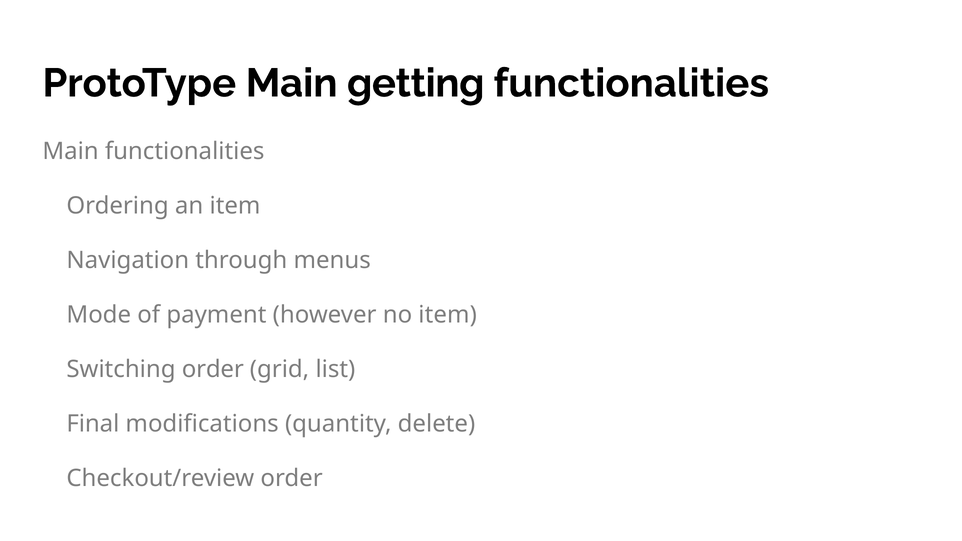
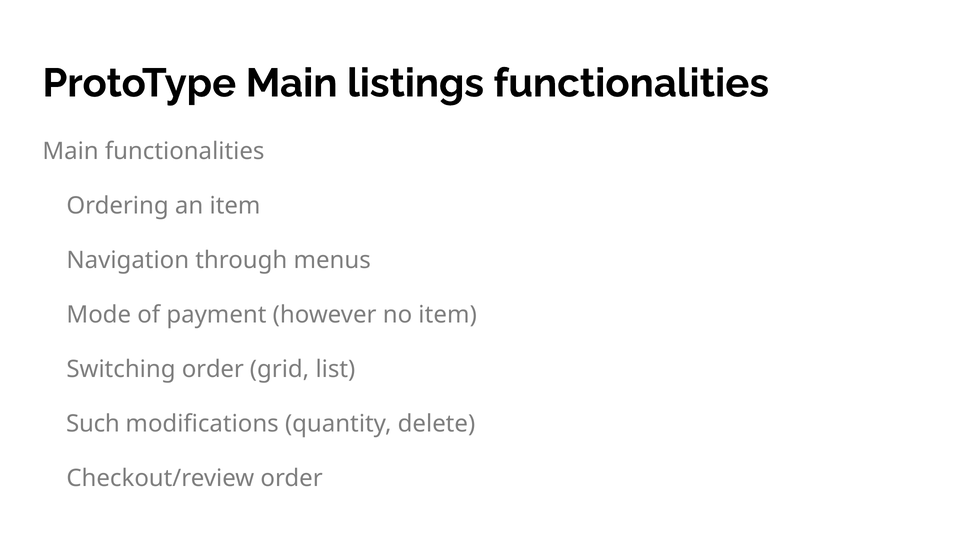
getting: getting -> listings (416, 83)
Final: Final -> Such (93, 424)
